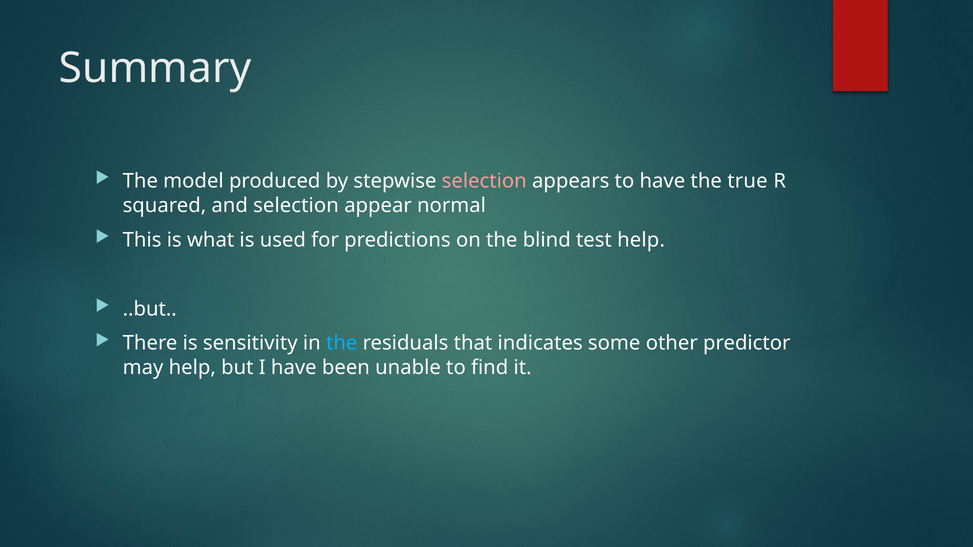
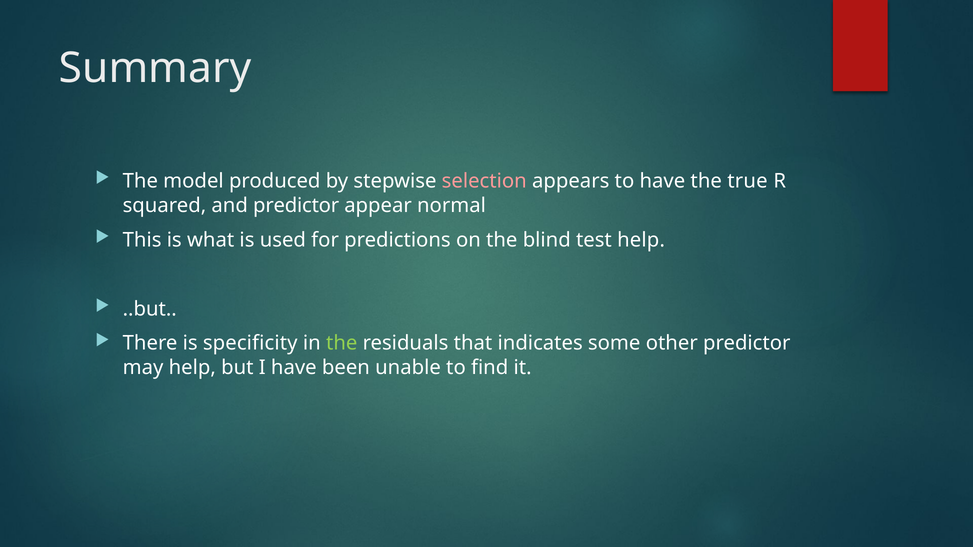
and selection: selection -> predictor (296, 205)
sensitivity: sensitivity -> specificity (250, 343)
the colour: light blue -> light green (342, 343)
